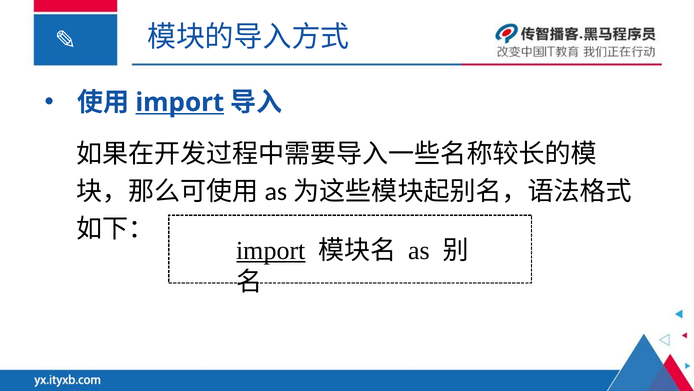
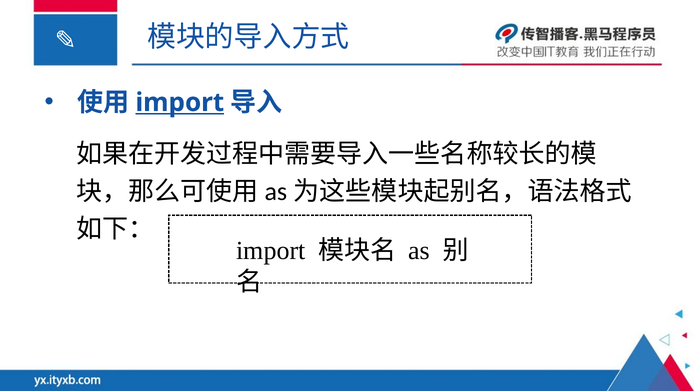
import underline: present -> none (271, 250)
